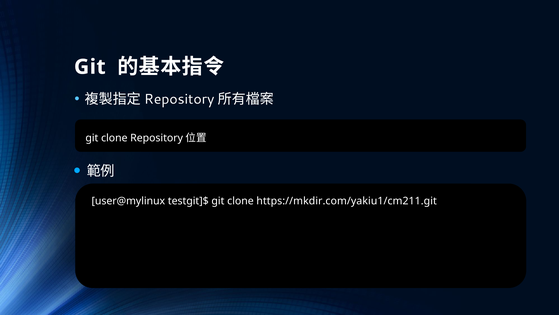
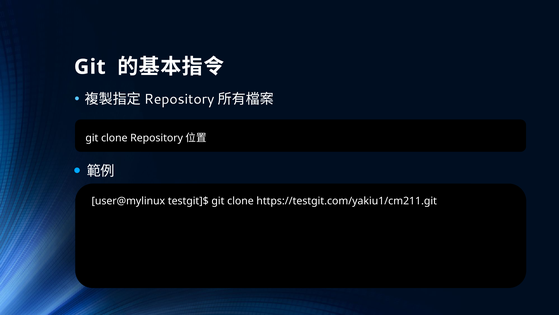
https://mkdir.com/yakiu1/cm211.git: https://mkdir.com/yakiu1/cm211.git -> https://testgit.com/yakiu1/cm211.git (347, 201)
